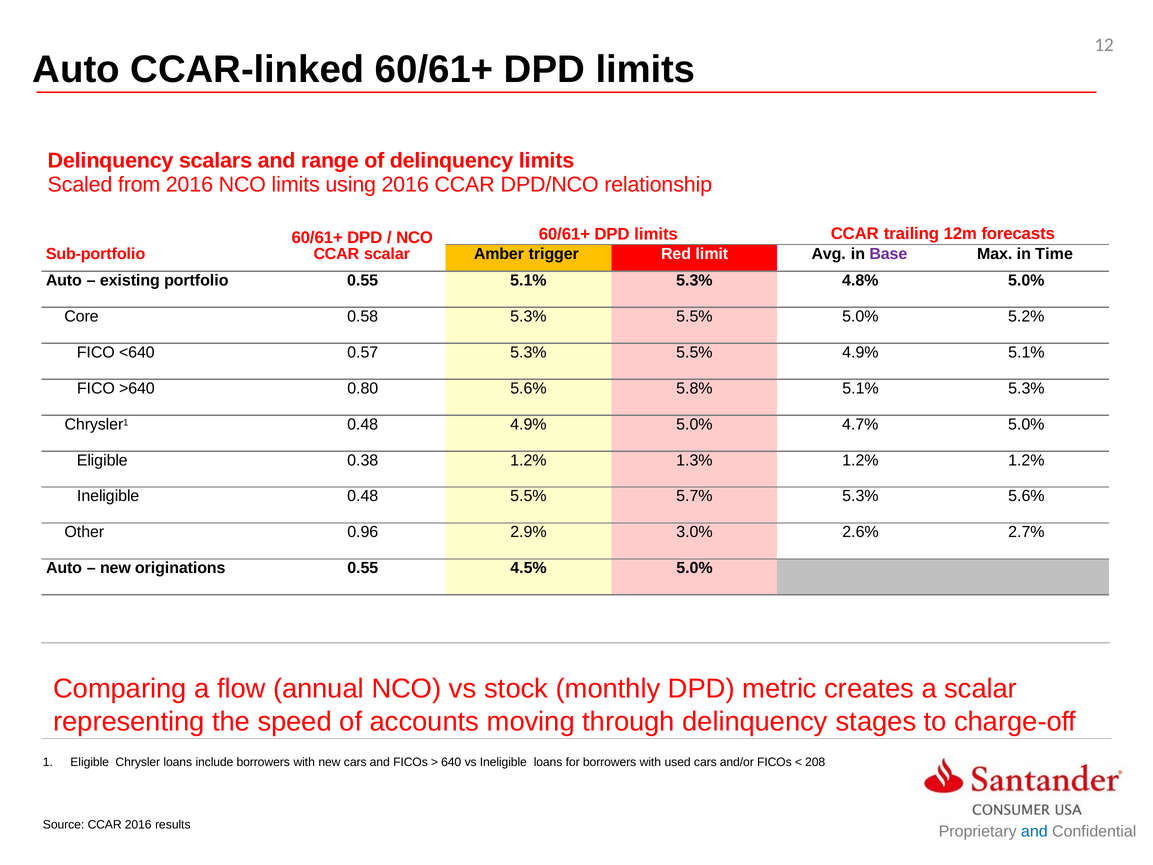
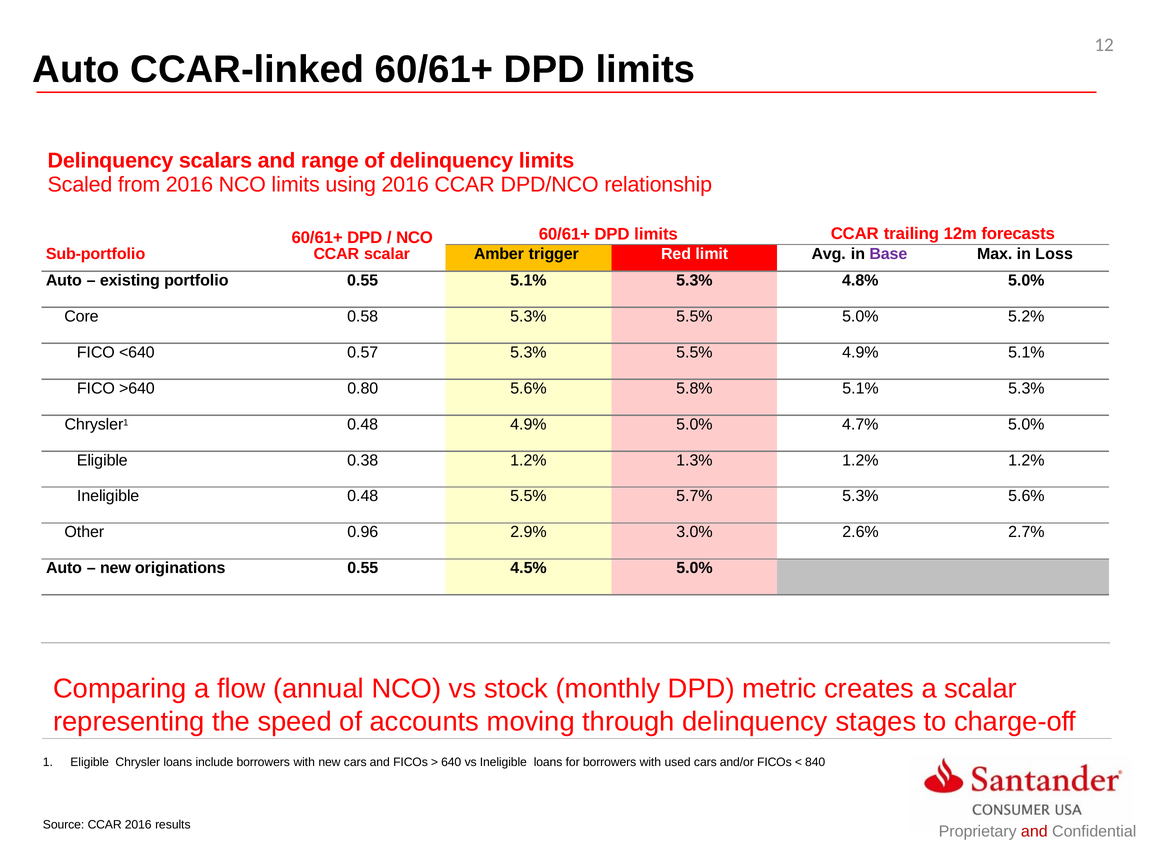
Time: Time -> Loss (1054, 254)
208: 208 -> 840 (815, 762)
and colour: blue -> red (1034, 831)
